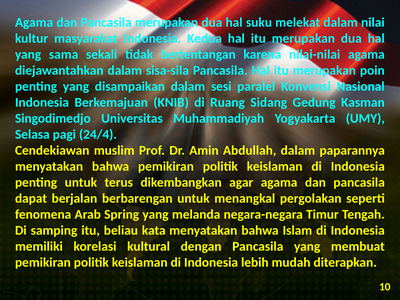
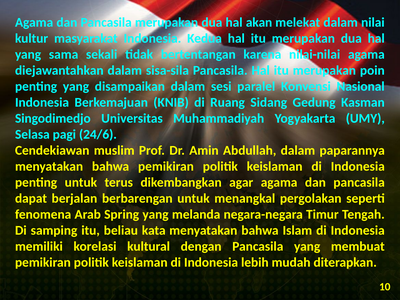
suku: suku -> akan (259, 22)
24/4: 24/4 -> 24/6 (98, 134)
